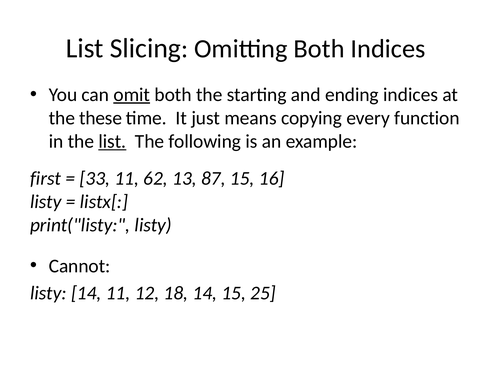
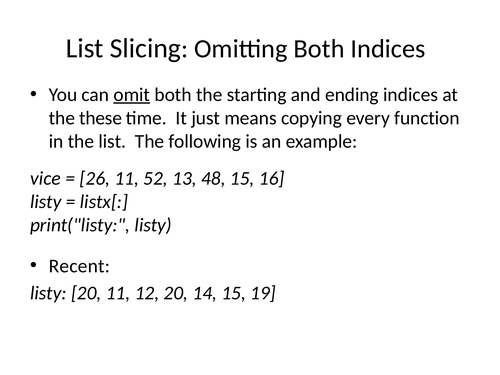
list underline: present -> none (112, 141)
first: first -> vice (45, 178)
33: 33 -> 26 (95, 178)
62: 62 -> 52 (156, 178)
87: 87 -> 48 (213, 178)
Cannot: Cannot -> Recent (79, 266)
listy 14: 14 -> 20 (86, 293)
12 18: 18 -> 20 (176, 293)
25: 25 -> 19 (263, 293)
